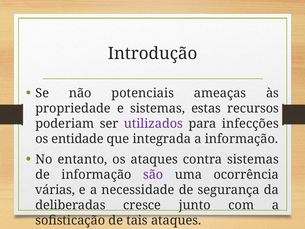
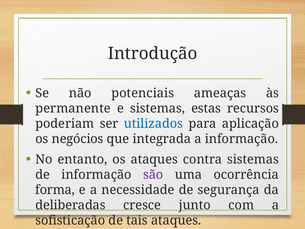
propriedade: propriedade -> permanente (73, 108)
utilizados colour: purple -> blue (153, 124)
infecções: infecções -> aplicação (250, 124)
entidade: entidade -> negócios (78, 139)
várias: várias -> forma (55, 190)
